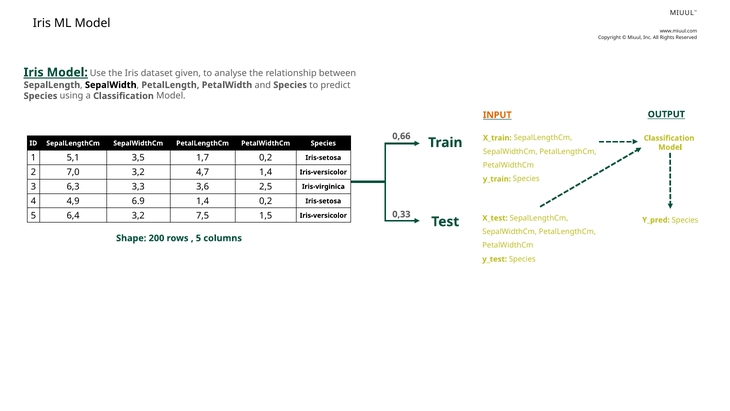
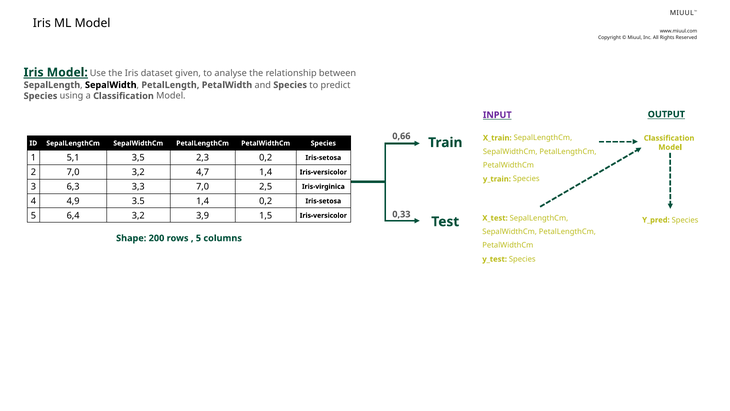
INPUT colour: orange -> purple (497, 115)
1,7: 1,7 -> 2,3 (203, 158)
3,3 3,6: 3,6 -> 7,0 (203, 187)
6.9: 6.9 -> 3.5 (138, 201)
7,5: 7,5 -> 3,9 (203, 215)
